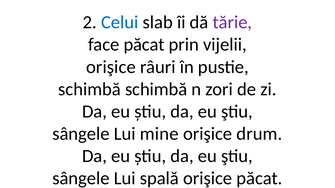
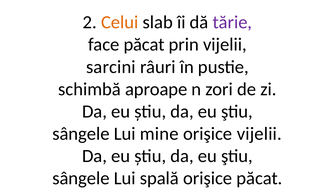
Celui colour: blue -> orange (120, 22)
orişice: orişice -> sarcini (111, 67)
schimbă schimbă: schimbă -> aproape (156, 89)
orişice drum: drum -> vijelii (259, 134)
